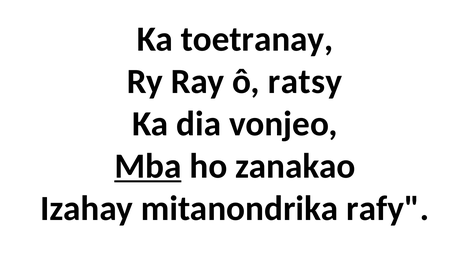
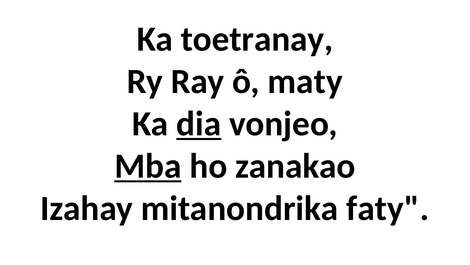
ratsy: ratsy -> maty (305, 81)
dia underline: none -> present (199, 124)
rafy: rafy -> faty (388, 208)
